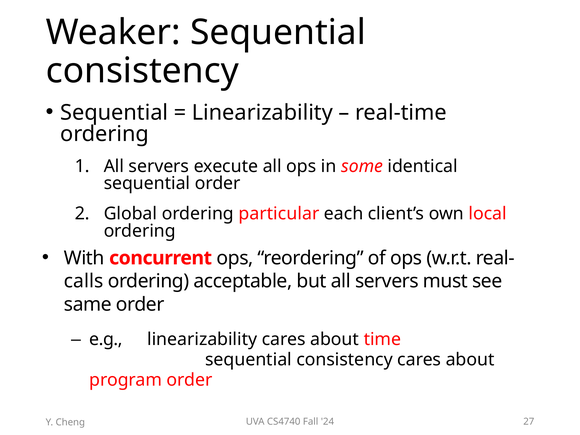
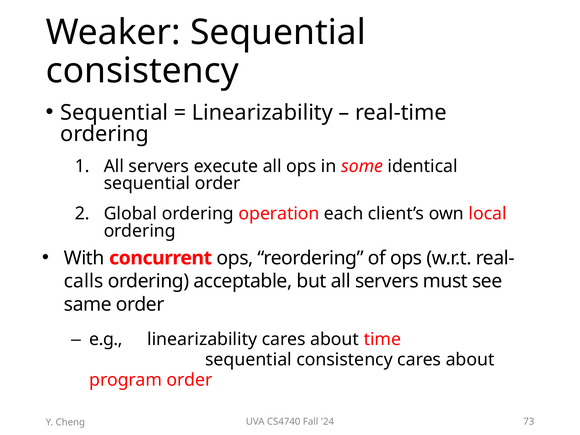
particular: particular -> operation (279, 214)
27: 27 -> 73 (529, 422)
